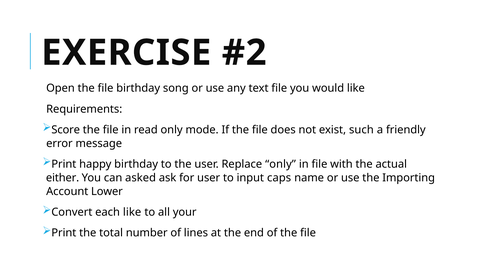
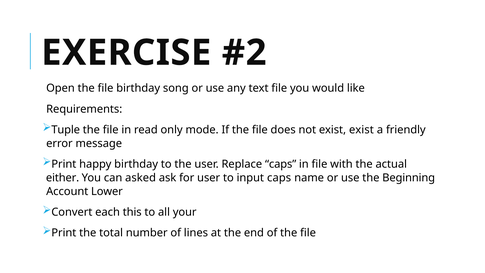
Score: Score -> Tuple (66, 130)
exist such: such -> exist (361, 130)
Replace only: only -> caps (281, 164)
Importing: Importing -> Beginning (409, 178)
each like: like -> this (132, 212)
